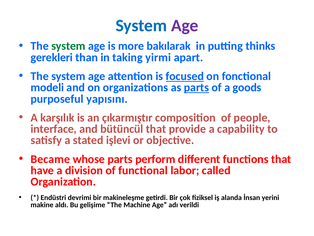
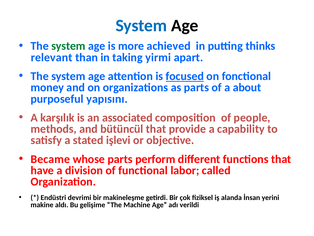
Age colour: purple -> black (185, 26)
bakılarak: bakılarak -> achieved (169, 46)
gerekleri: gerekleri -> relevant (52, 57)
modeli: modeli -> money (47, 87)
parts underline: present -> none (196, 87)
goods: goods -> about (247, 87)
çıkarmıştır: çıkarmıştır -> associated (127, 117)
interface: interface -> methods (54, 129)
